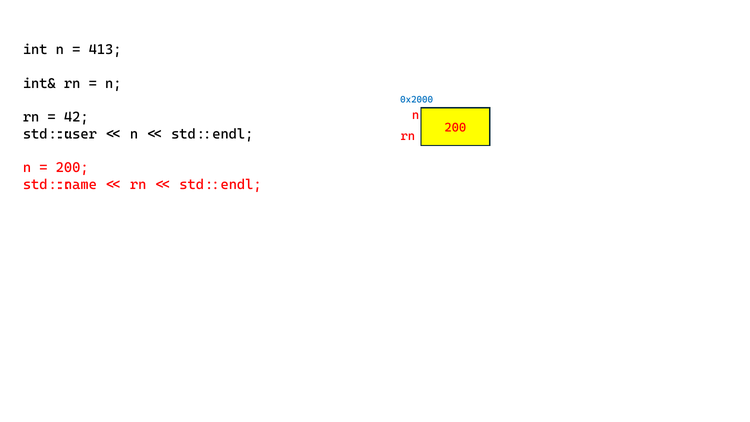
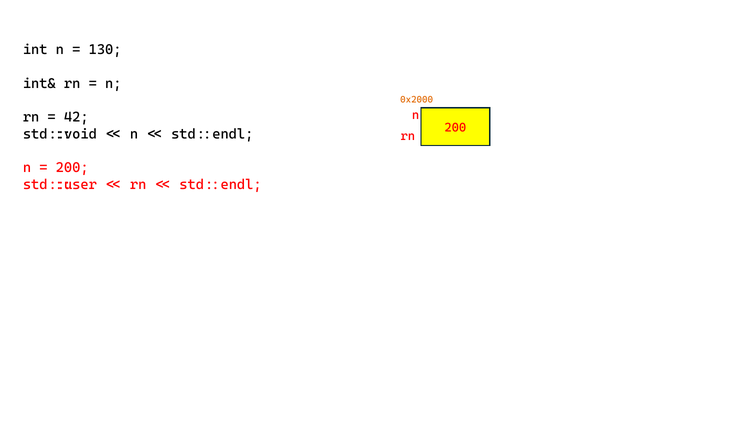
413: 413 -> 130 (105, 50)
0x2000 colour: blue -> orange (417, 100)
std::user: std::user -> std::void (60, 134)
std::name: std::name -> std::user (60, 185)
